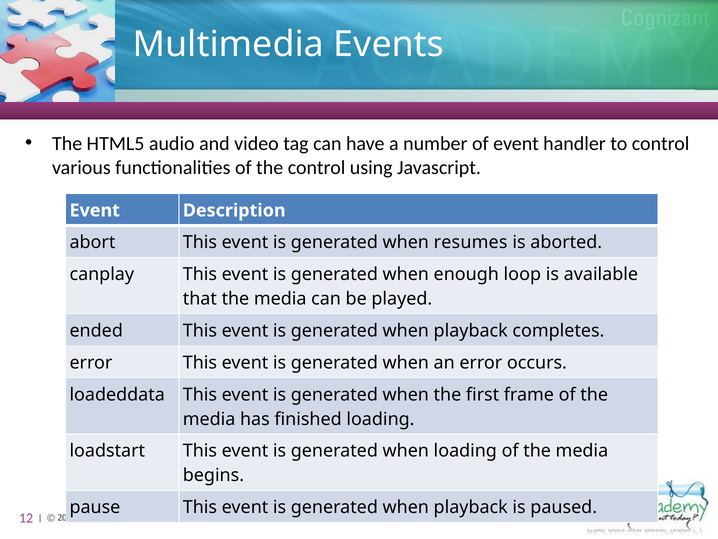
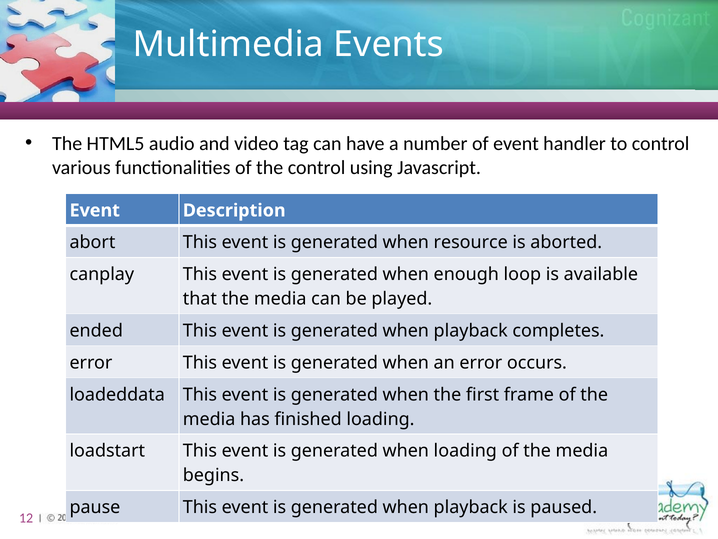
resumes: resumes -> resource (471, 242)
